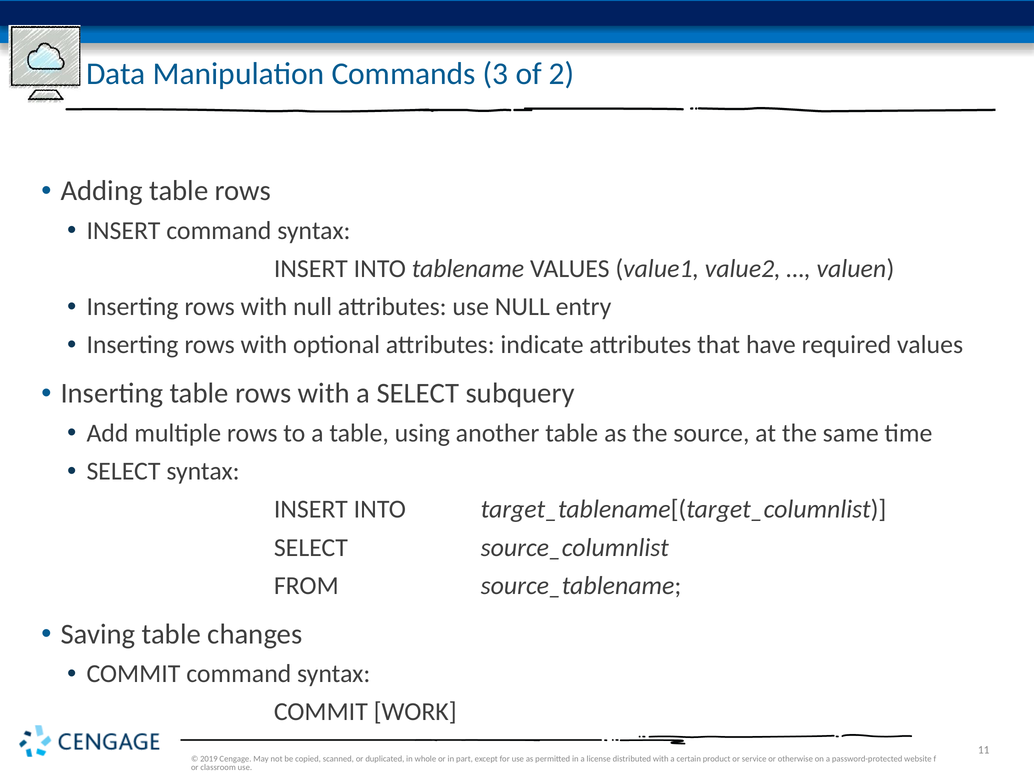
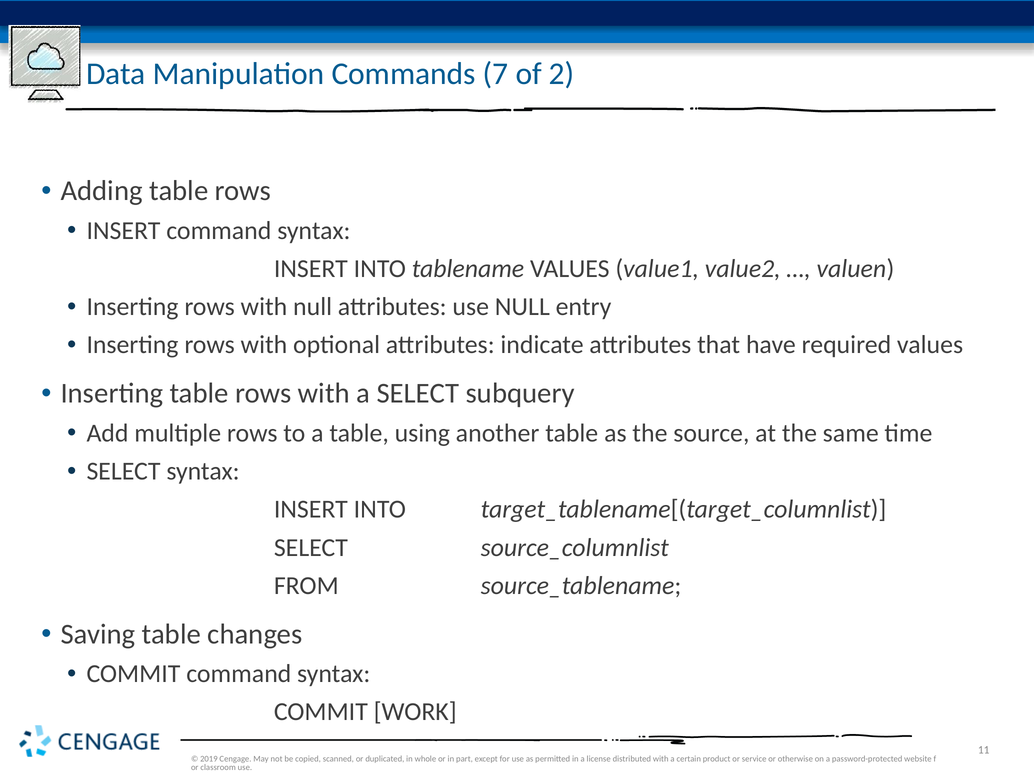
3: 3 -> 7 (496, 74)
